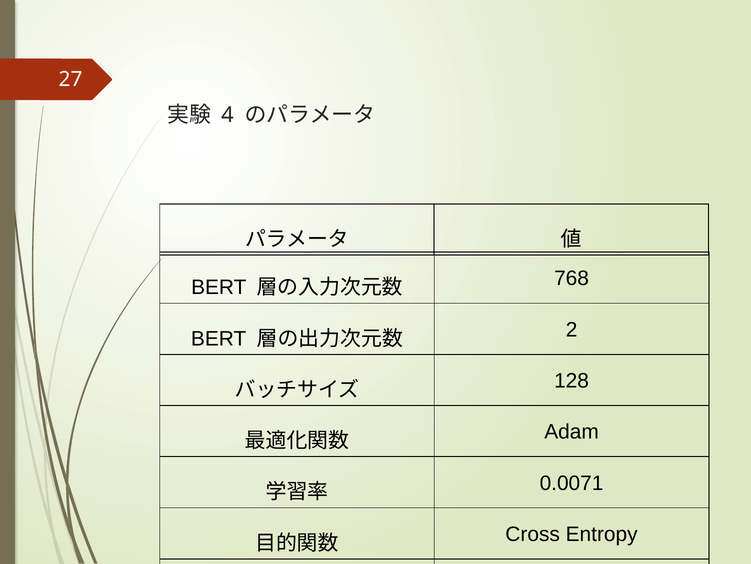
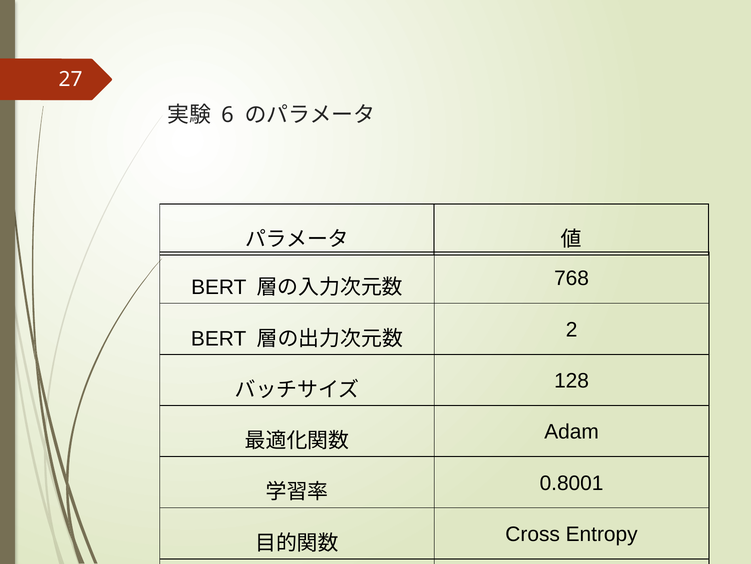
4: 4 -> 6 (227, 115)
0.0071: 0.0071 -> 0.8001 (572, 482)
